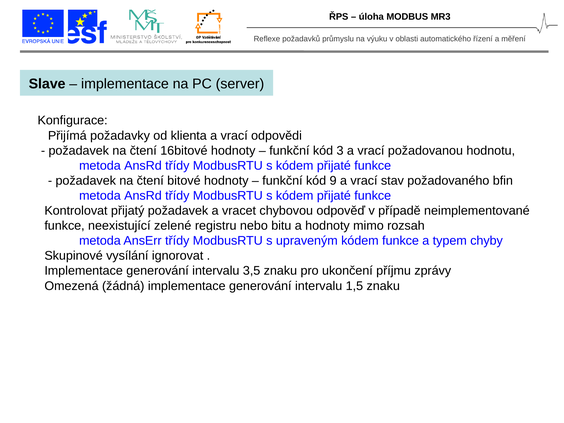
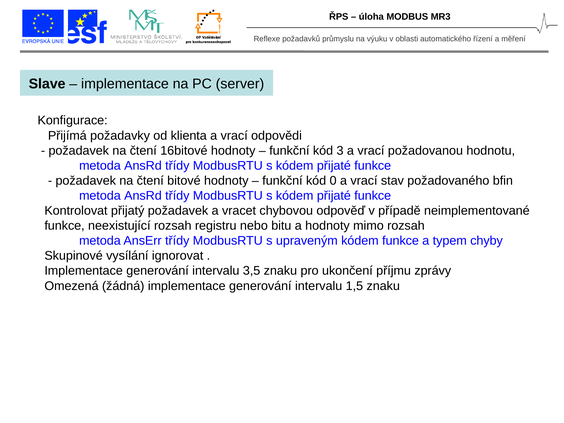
9: 9 -> 0 (333, 181)
neexistující zelené: zelené -> rozsah (173, 226)
